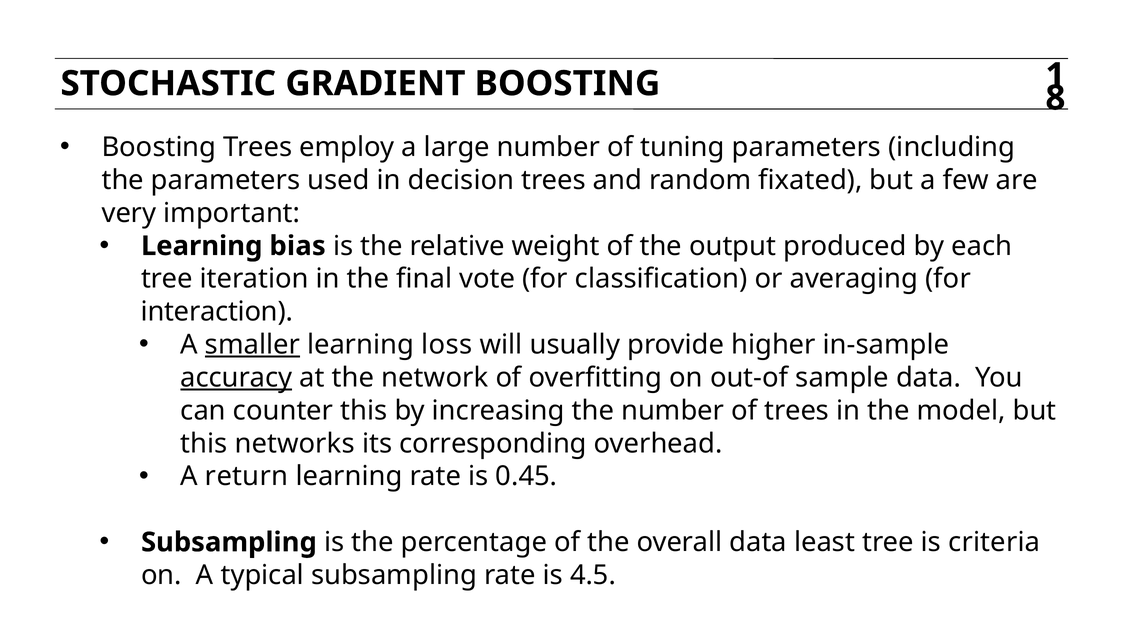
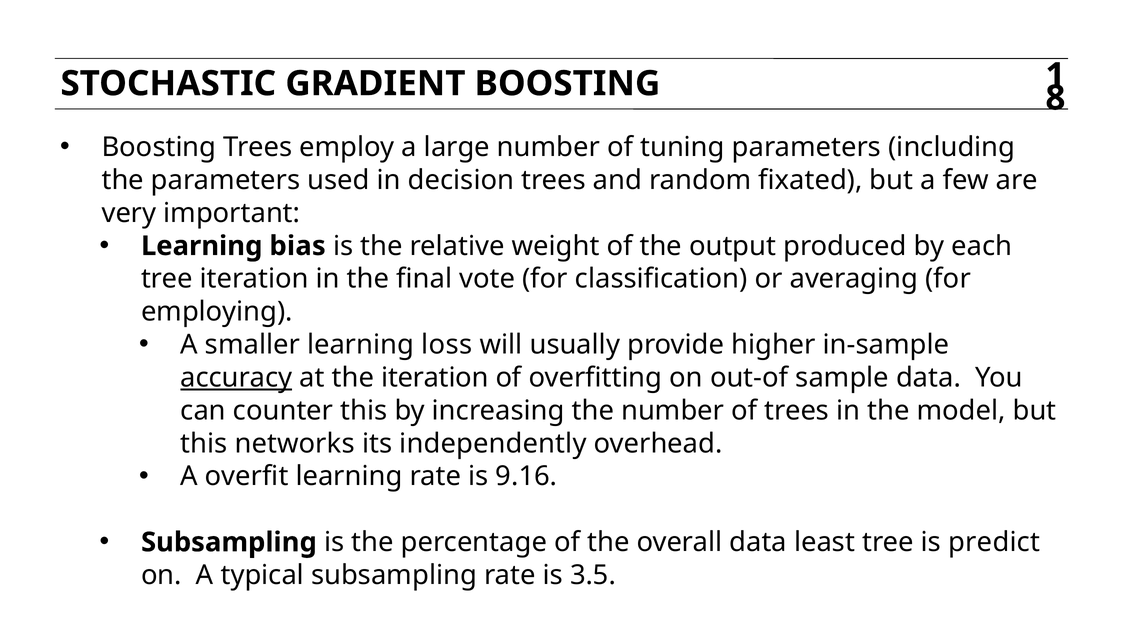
interaction: interaction -> employing (217, 312)
smaller underline: present -> none (252, 345)
the network: network -> iteration (435, 377)
corresponding: corresponding -> independently (493, 443)
return: return -> overfit (247, 476)
0.45: 0.45 -> 9.16 (526, 476)
criteria: criteria -> predict (994, 542)
4.5: 4.5 -> 3.5 (593, 575)
